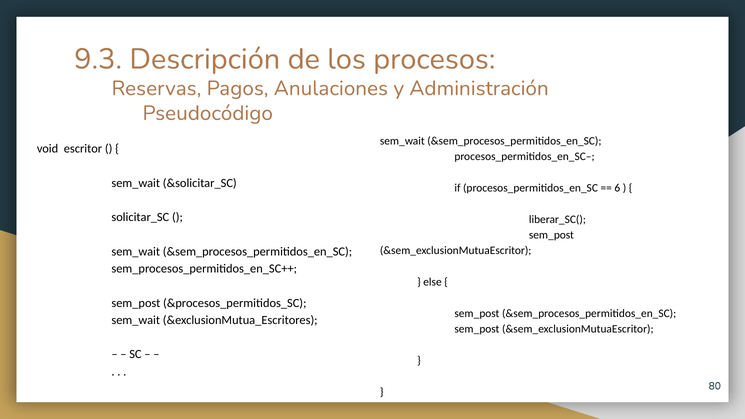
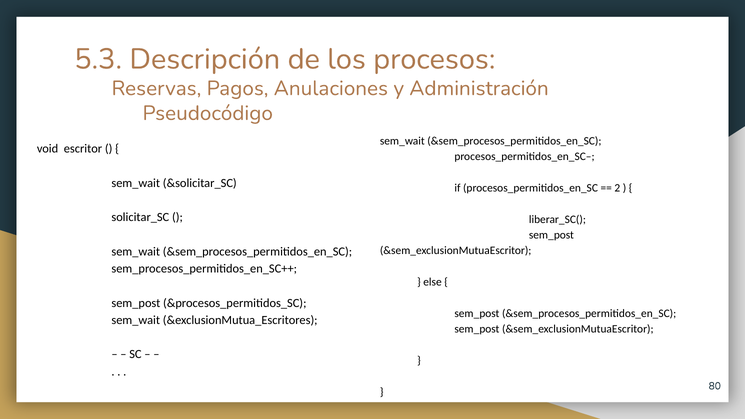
9.3: 9.3 -> 5.3 (98, 59)
6: 6 -> 2 (617, 188)
